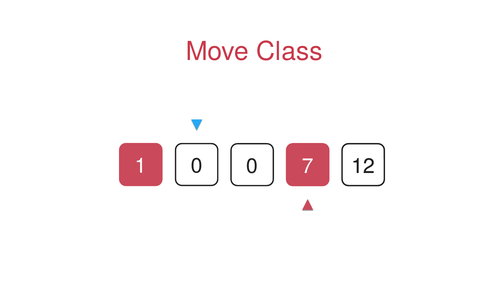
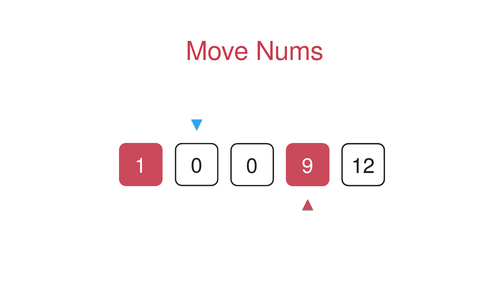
Class: Class -> Nums (290, 51)
7: 7 -> 9 (308, 166)
